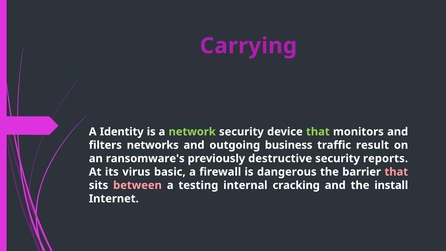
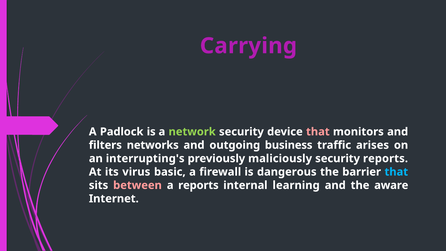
Identity: Identity -> Padlock (122, 132)
that colour: light green -> pink (318, 132)
result: result -> arises (372, 145)
ransomware's: ransomware's -> interrupting's (145, 158)
destructive: destructive -> maliciously (280, 158)
that colour: pink -> light blue (396, 172)
a testing: testing -> reports (198, 185)
cracking: cracking -> learning (296, 185)
install: install -> aware (391, 185)
